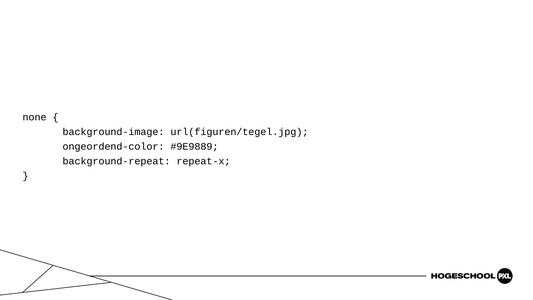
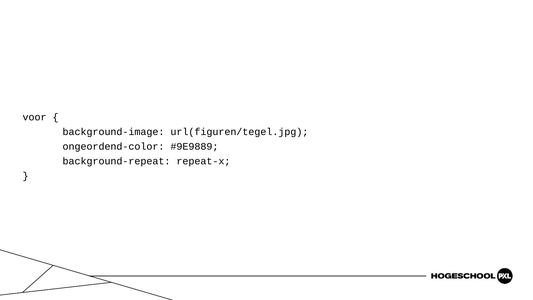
none: none -> voor (35, 117)
